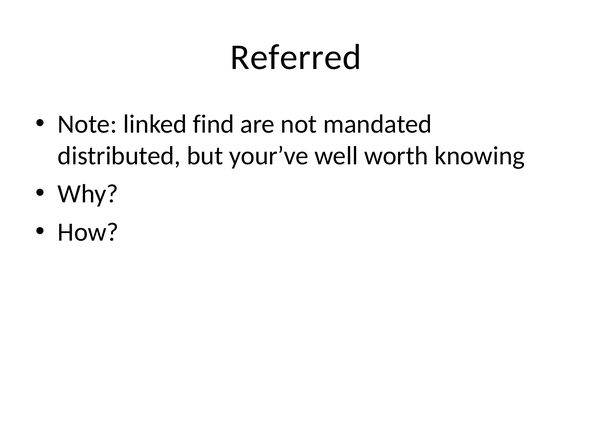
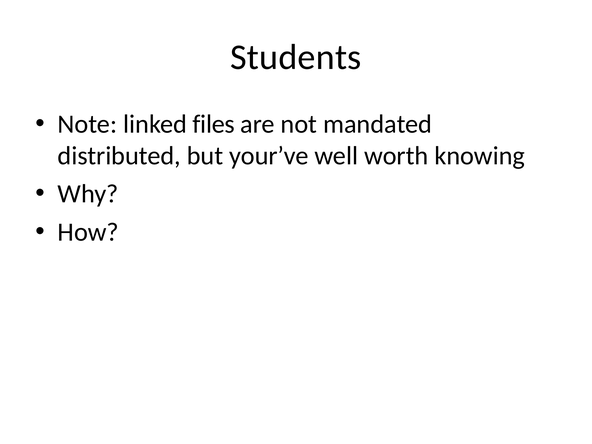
Referred: Referred -> Students (296, 57)
find: find -> files (214, 124)
